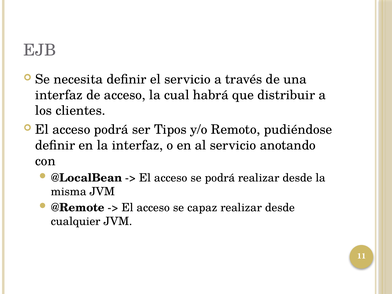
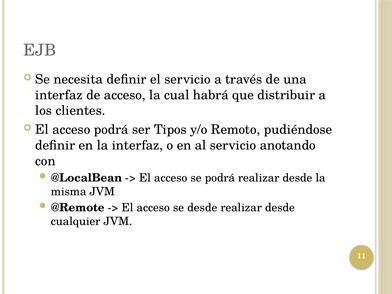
se capaz: capaz -> desde (202, 208)
